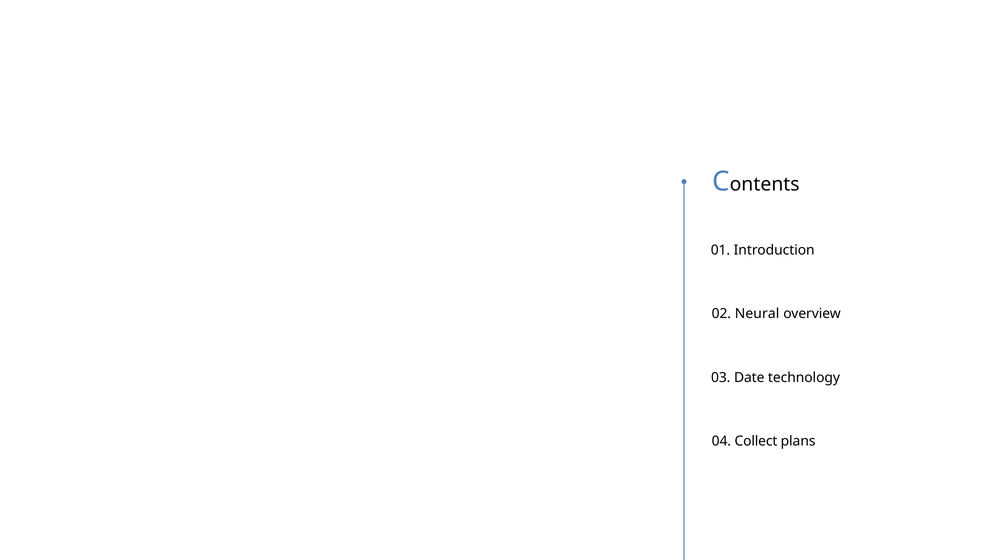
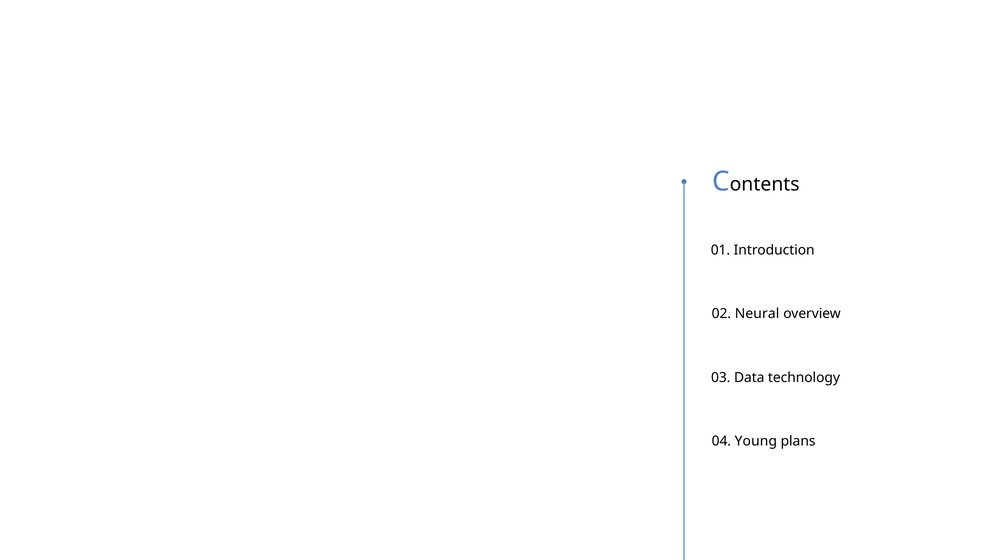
Date: Date -> Data (749, 378)
Collect: Collect -> Young (756, 441)
